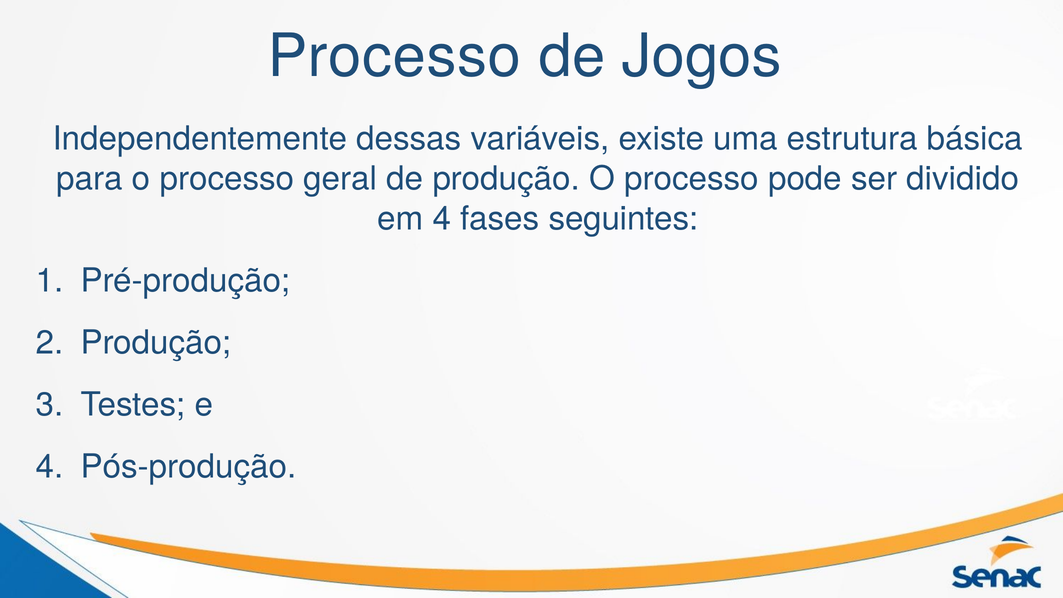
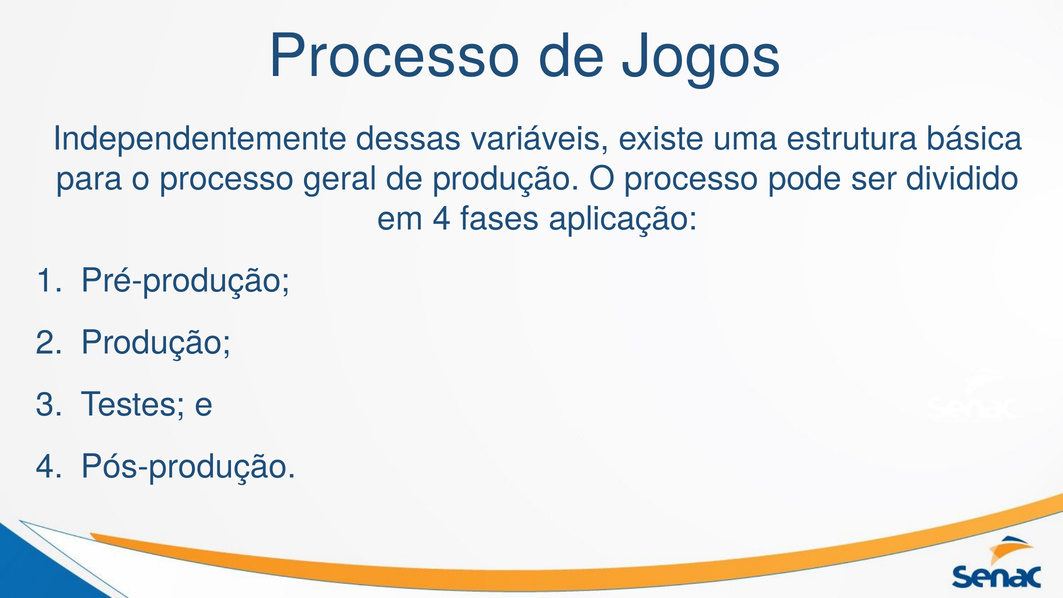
seguintes: seguintes -> aplicação (623, 219)
